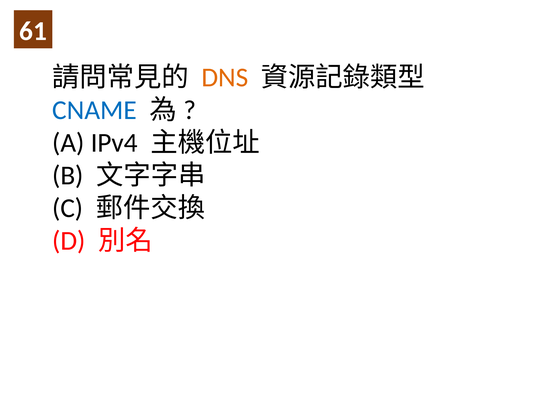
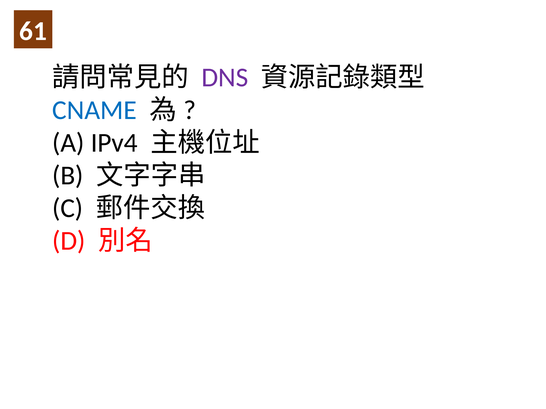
DNS colour: orange -> purple (225, 77)
